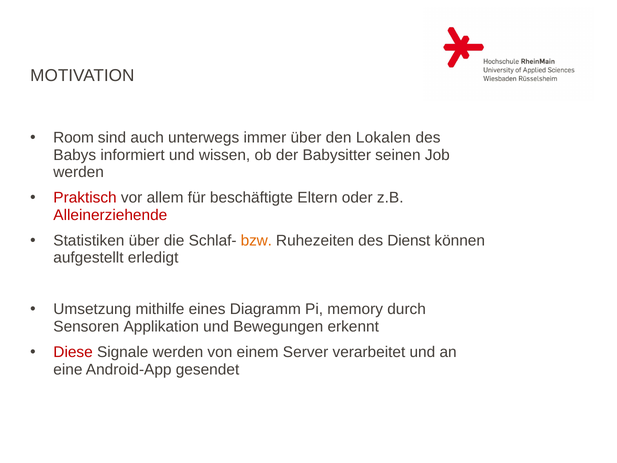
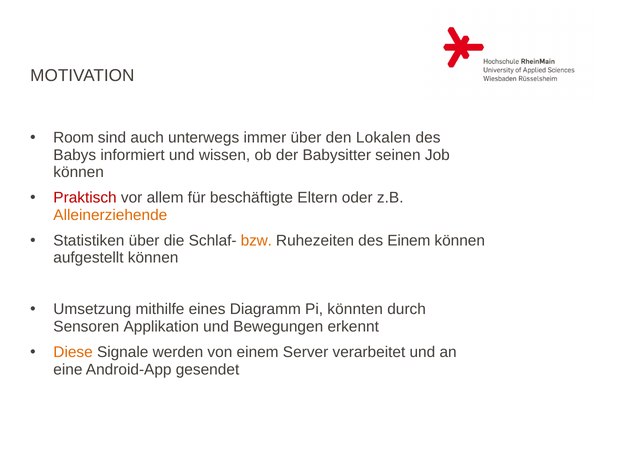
werden: werden -> können (79, 172)
Alleinerziehende colour: red -> orange (110, 215)
des Dienst: Dienst -> Einem (409, 241)
aufgestellt erledigt: erledigt -> können (153, 258)
memory: memory -> könnten (355, 309)
Diese colour: red -> orange (73, 352)
